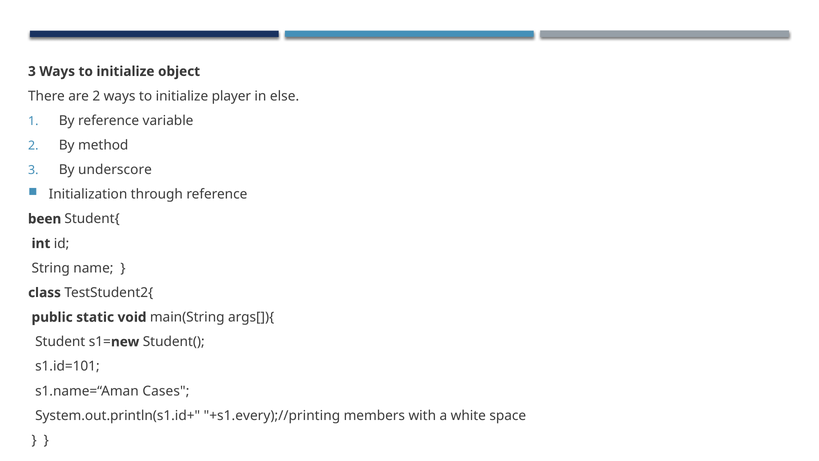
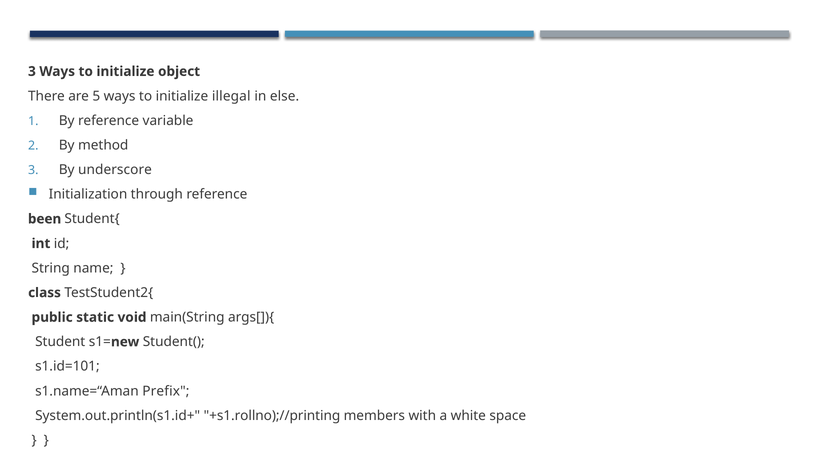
are 2: 2 -> 5 (96, 96)
player: player -> illegal (231, 96)
Cases: Cases -> Prefix (166, 391)
+s1.every);//printing: +s1.every);//printing -> +s1.rollno);//printing (272, 415)
